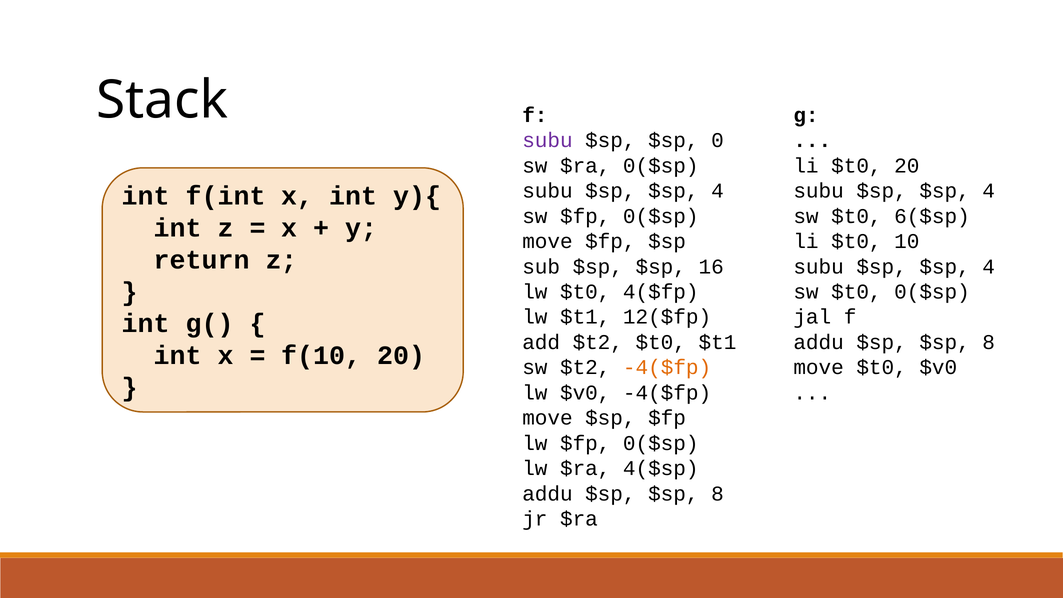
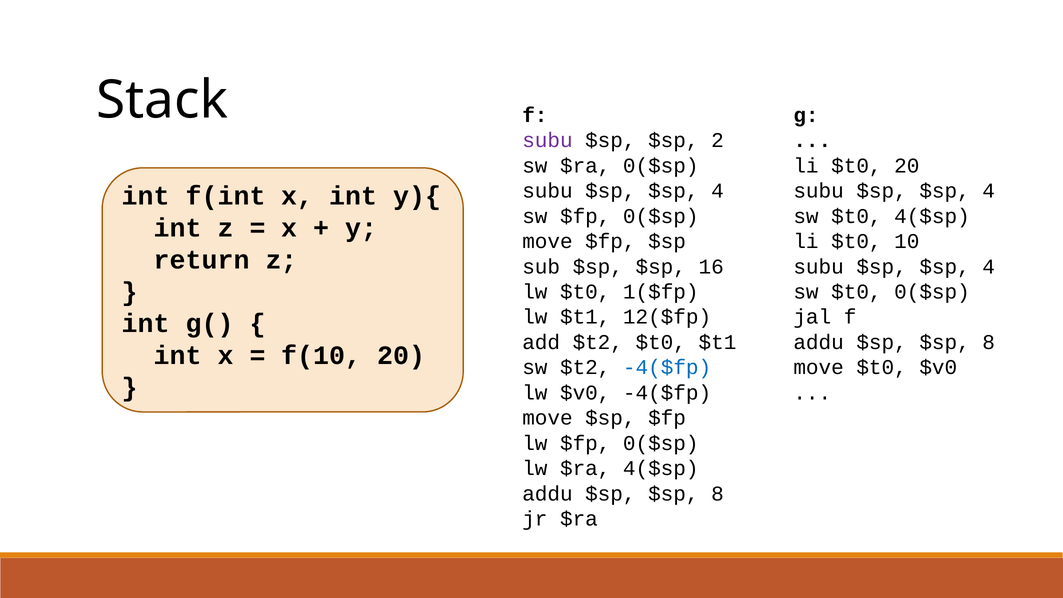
0: 0 -> 2 (717, 140)
$t0 6($sp: 6($sp -> 4($sp (932, 216)
4($fp: 4($fp -> 1($fp (661, 292)
-4($fp colour: orange -> blue (667, 367)
